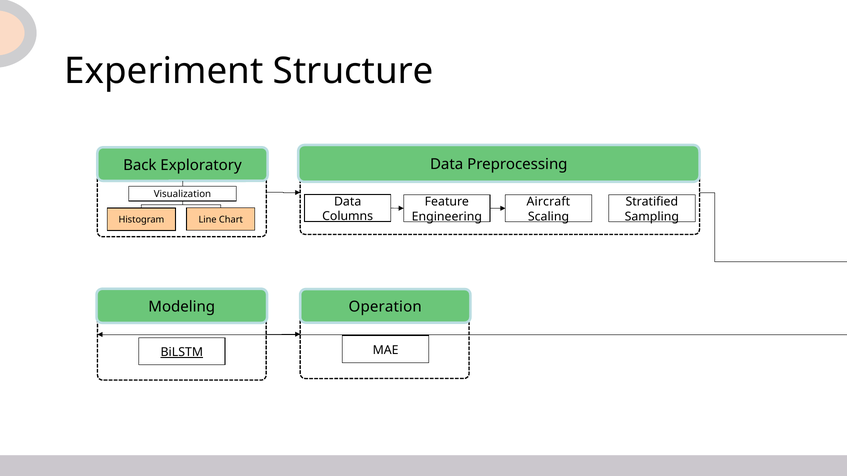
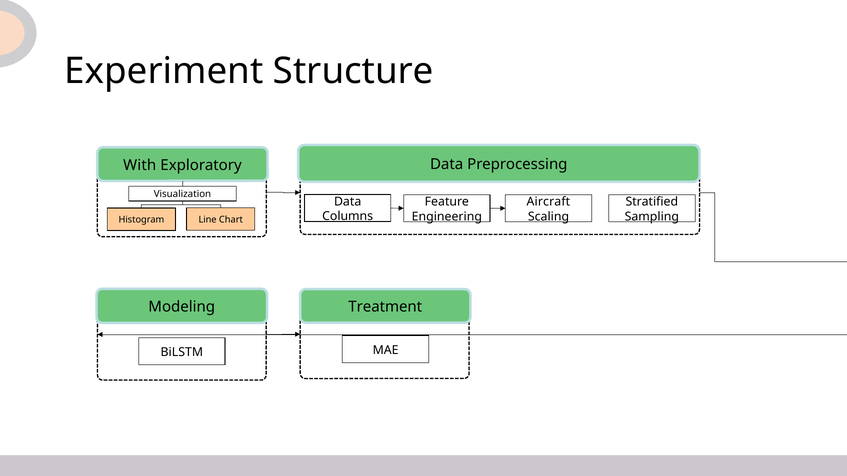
Back: Back -> With (140, 165)
Operation: Operation -> Treatment (385, 307)
BiLSTM underline: present -> none (182, 352)
